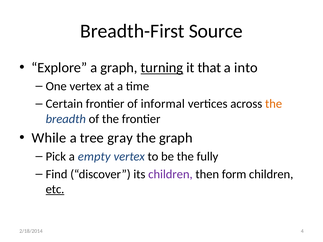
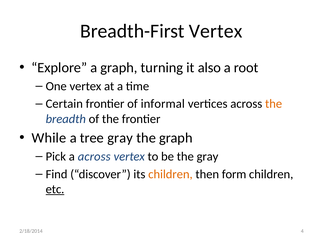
Breadth-First Source: Source -> Vertex (216, 31)
turning underline: present -> none (162, 68)
that: that -> also (209, 68)
into: into -> root (246, 68)
a empty: empty -> across (94, 157)
the fully: fully -> gray (207, 157)
children colour: purple -> orange (170, 174)
